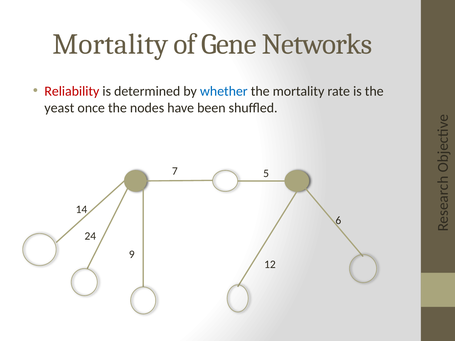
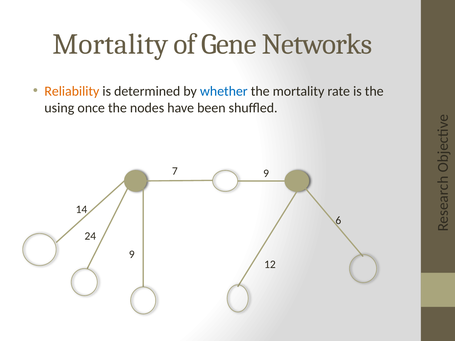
Reliability colour: red -> orange (72, 91)
yeast: yeast -> using (59, 108)
7 5: 5 -> 9 (266, 174)
